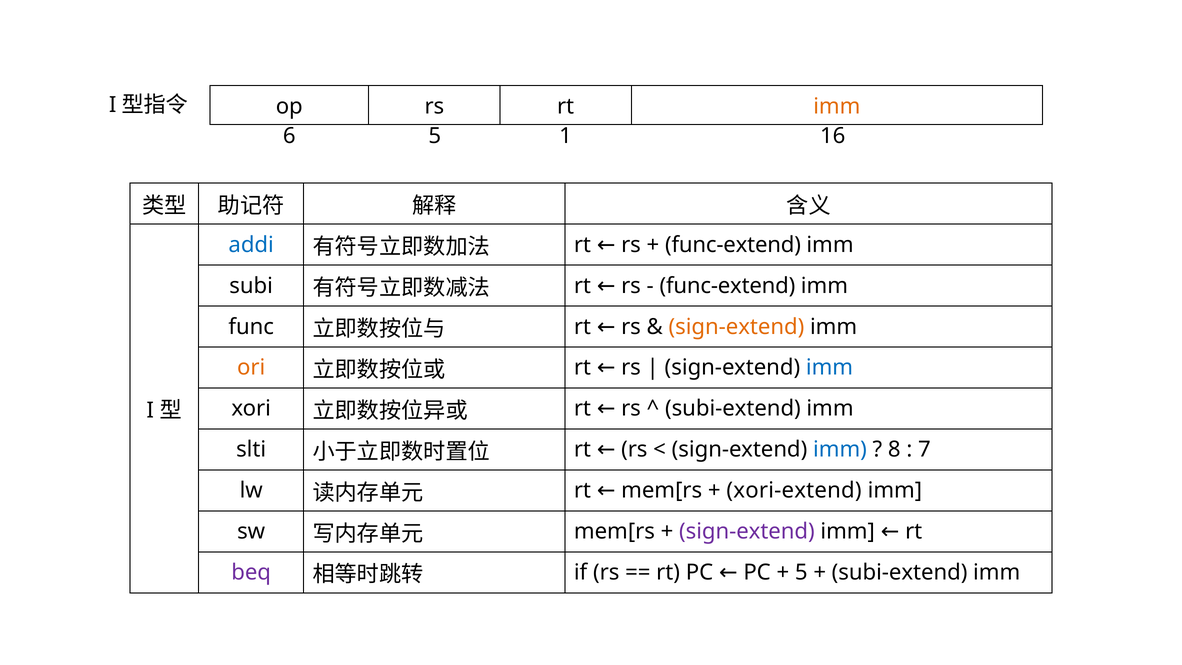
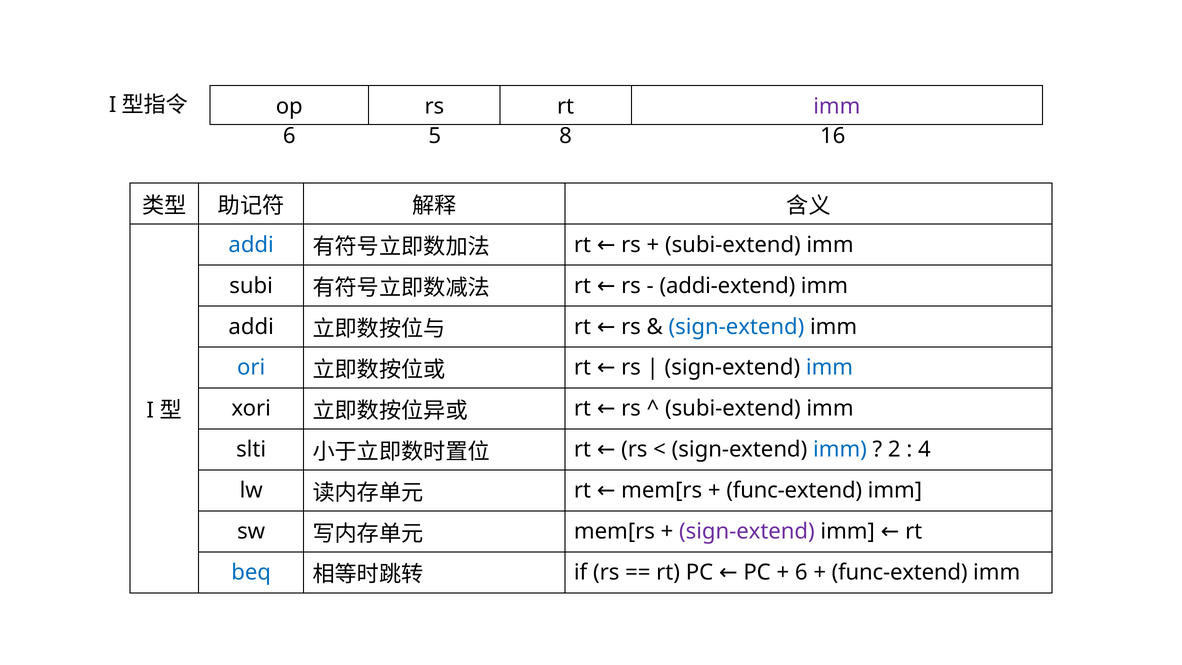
imm colour: orange -> purple (837, 106)
1: 1 -> 8 (566, 136)
func-extend: func-extend -> subi-extend (733, 245)
func-extend: func-extend -> addi-extend (727, 286)
func: func -> addi (251, 327)
sign-extend colour: orange -> blue (736, 327)
ori colour: orange -> blue (251, 368)
8: 8 -> 2 (894, 450)
7: 7 -> 4 (924, 450)
xori-extend: xori-extend -> func-extend (794, 491)
beq colour: purple -> blue (251, 572)
5: 5 -> 6 (801, 572)
subi-extend: subi-extend -> func-extend (900, 572)
